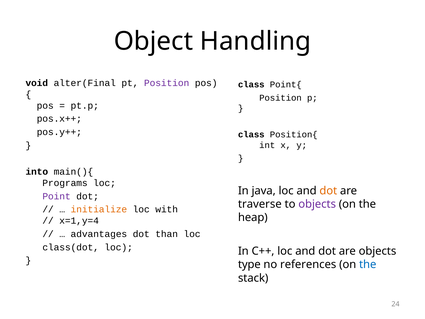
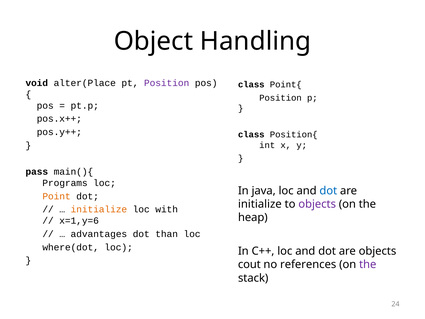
alter(Final: alter(Final -> alter(Place (85, 83)
into: into -> pass (37, 172)
dot colour: orange -> blue (328, 191)
Point colour: purple -> orange (57, 196)
traverse: traverse -> initialize (260, 204)
x=1,y=4: x=1,y=4 -> x=1,y=6 (79, 221)
class(dot: class(dot -> where(dot (71, 247)
type: type -> cout (249, 264)
the colour: blue -> purple (368, 264)
